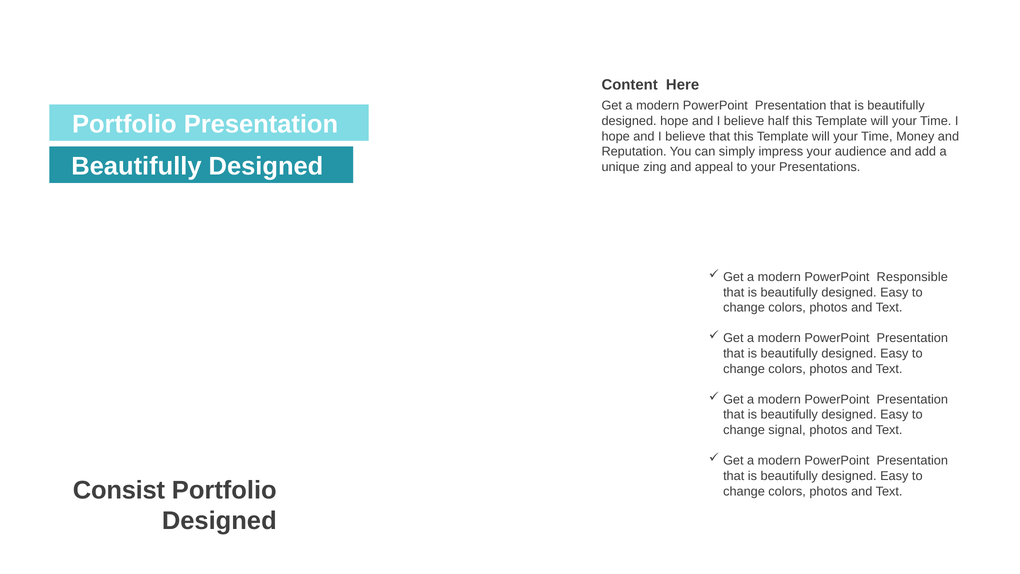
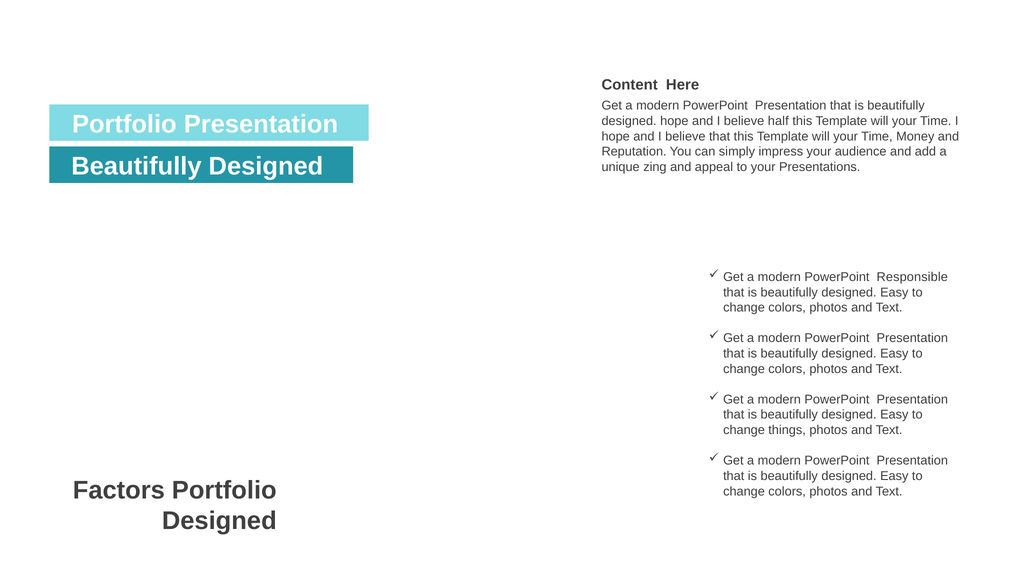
signal: signal -> things (787, 430)
Consist: Consist -> Factors (119, 490)
